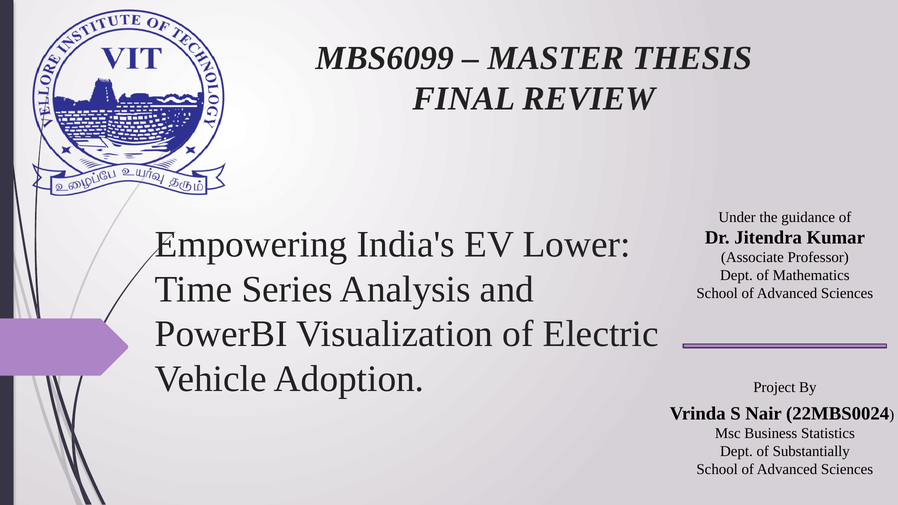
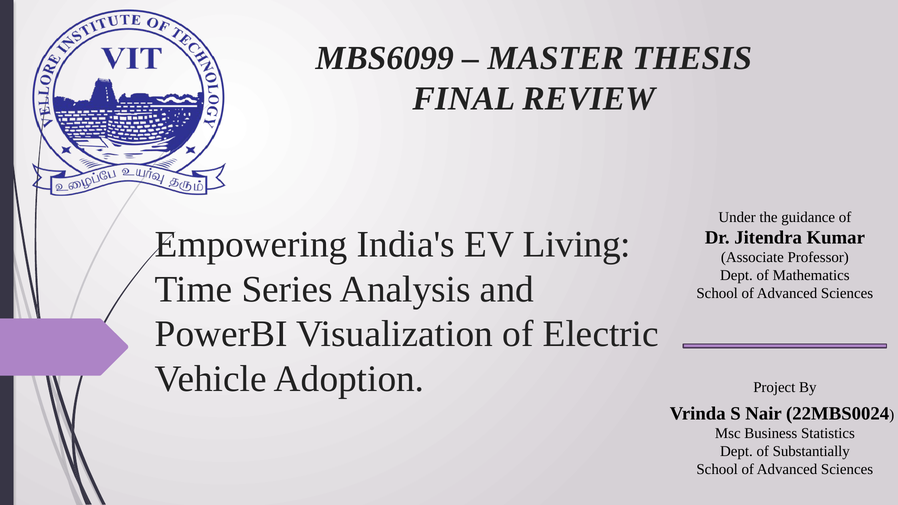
Lower: Lower -> Living (577, 244)
